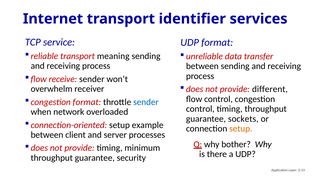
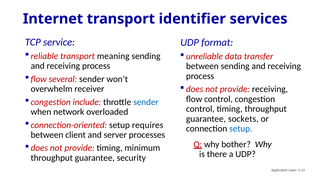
receive: receive -> several (63, 79)
provide different: different -> receiving (270, 89)
congestion format: format -> include (87, 102)
example: example -> requires (148, 125)
setup colour: orange -> blue (241, 129)
